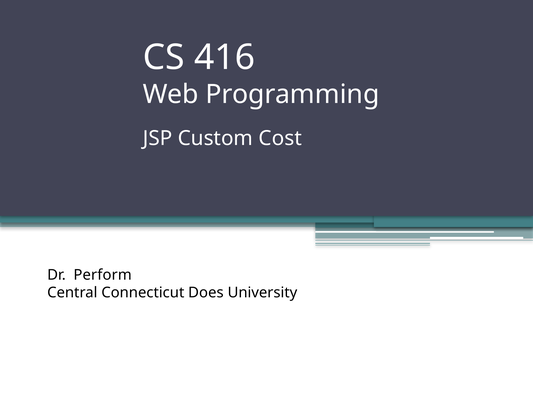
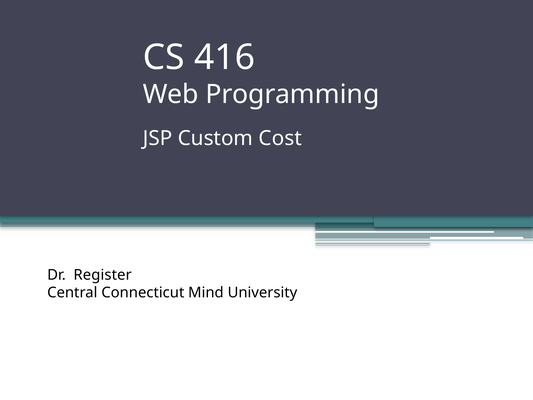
Perform: Perform -> Register (103, 275)
Does: Does -> Mind (206, 292)
